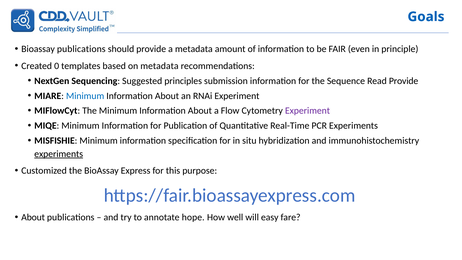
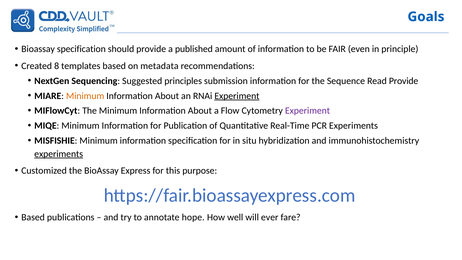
Bioassay publications: publications -> specification (81, 49)
a metadata: metadata -> published (194, 49)
0: 0 -> 8 (57, 66)
Minimum colour: blue -> orange (85, 96)
Experiment underline: none -> present (237, 96)
About: About -> Based (33, 217)
easy: easy -> ever (270, 217)
